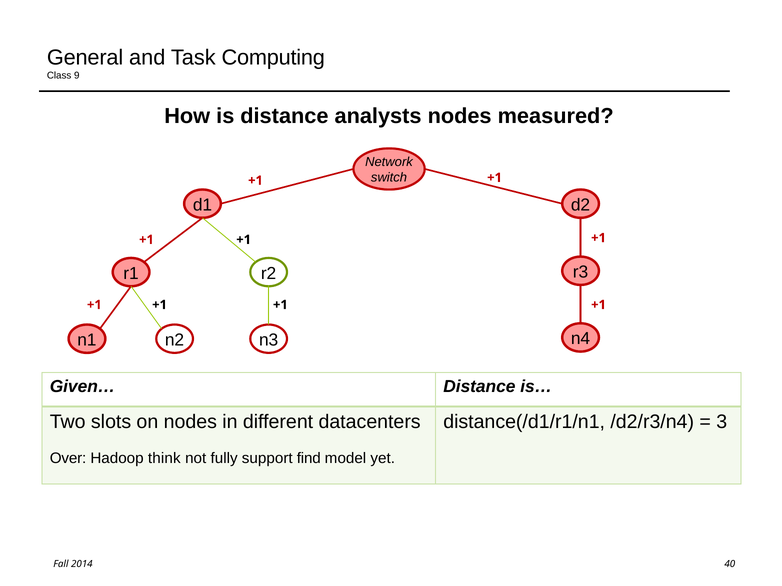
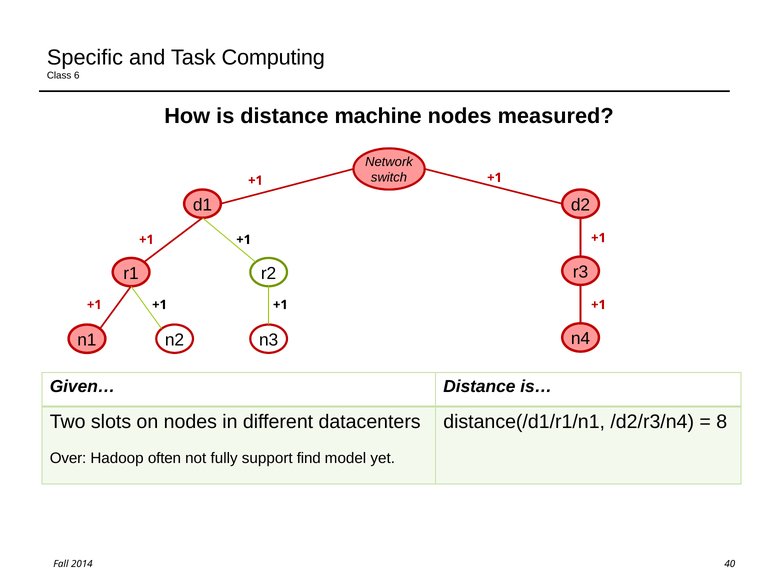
General: General -> Specific (85, 58)
9: 9 -> 6 (77, 76)
analysts: analysts -> machine (378, 116)
3: 3 -> 8 (722, 422)
think: think -> often (164, 459)
